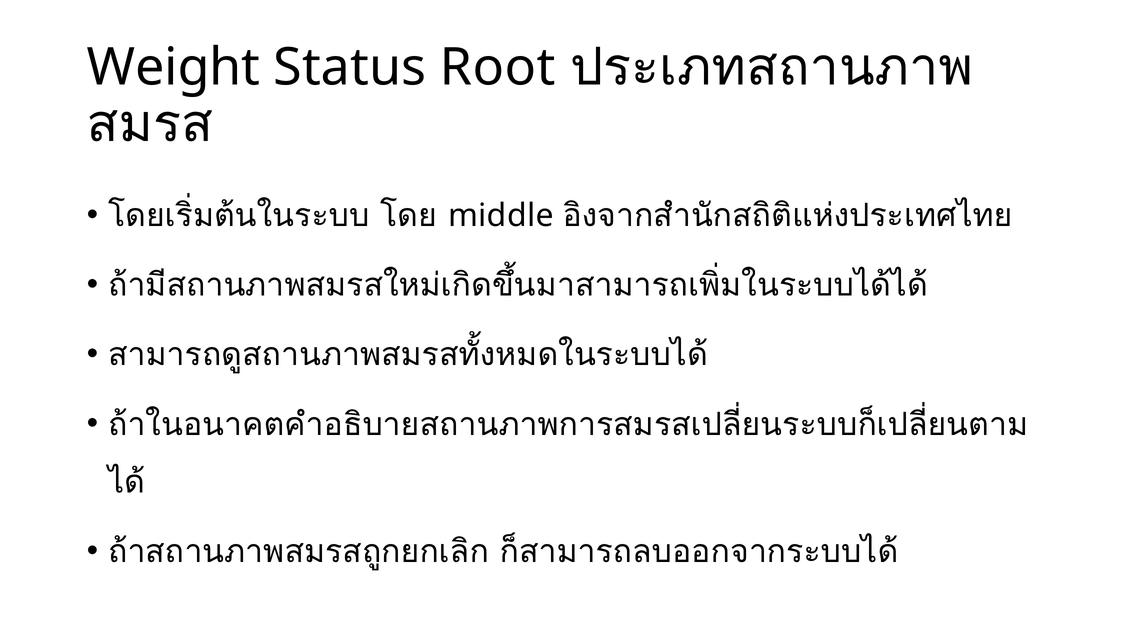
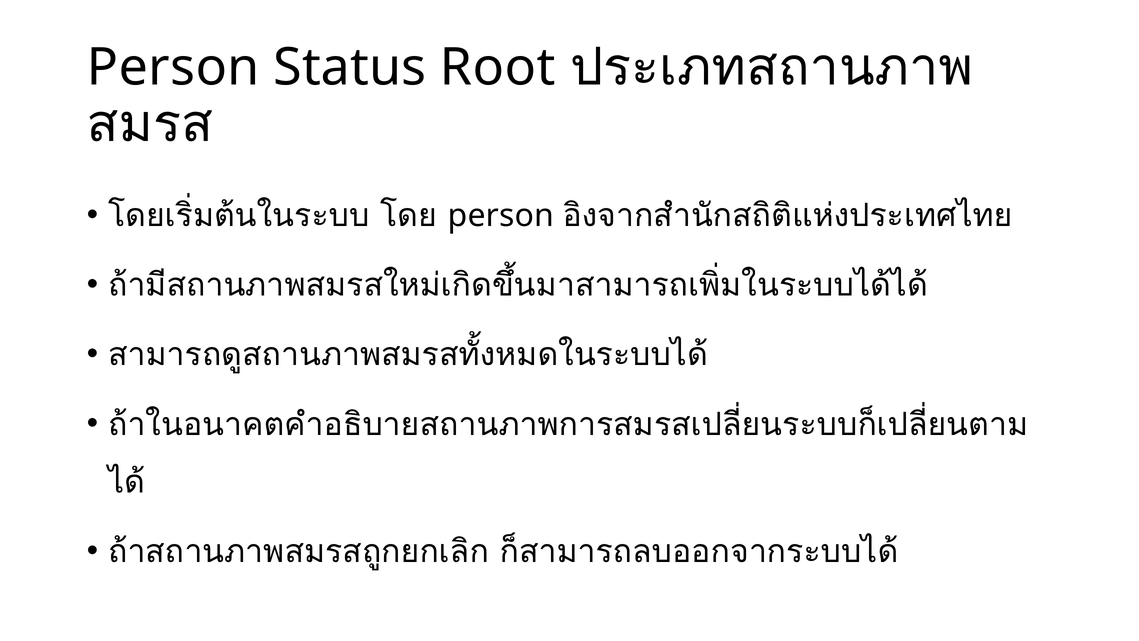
Weight: Weight -> Person (173, 67)
middle: middle -> person (501, 216)
